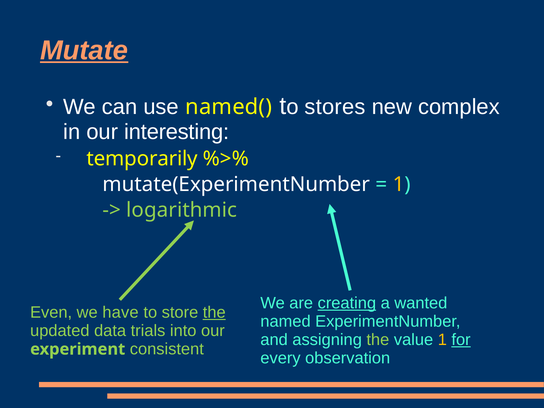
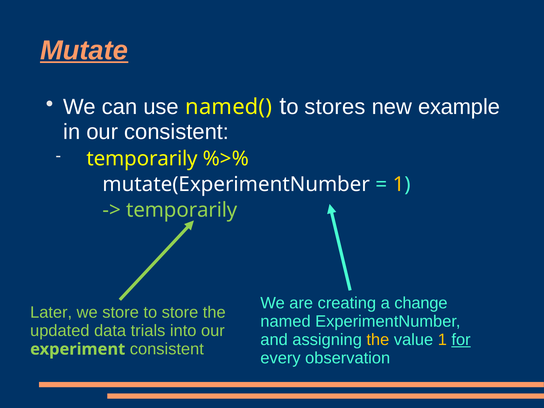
complex: complex -> example (459, 107)
our interesting: interesting -> consistent (177, 132)
logarithmic: logarithmic -> temporarily (182, 210)
creating underline: present -> none (347, 303)
wanted: wanted -> change (421, 303)
Even: Even -> Later (51, 312)
we have: have -> store (121, 312)
the underline: present -> none (214, 312)
the colour: light green -> yellow (378, 340)
